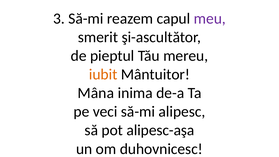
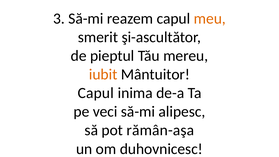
meu colour: purple -> orange (210, 19)
Mâna: Mâna -> Capul (96, 93)
alipesc-aşa: alipesc-aşa -> rămân-aşa (160, 130)
